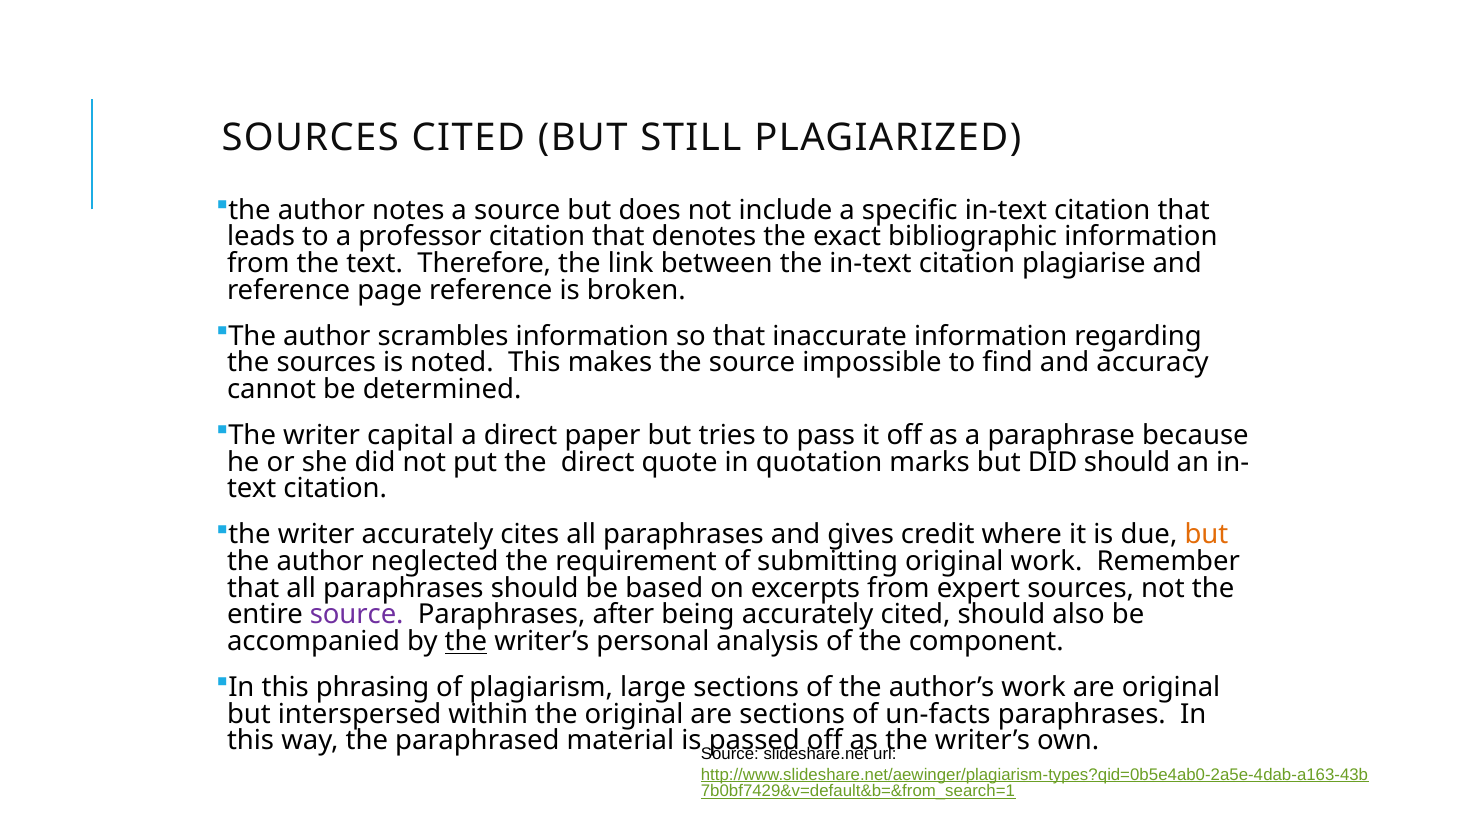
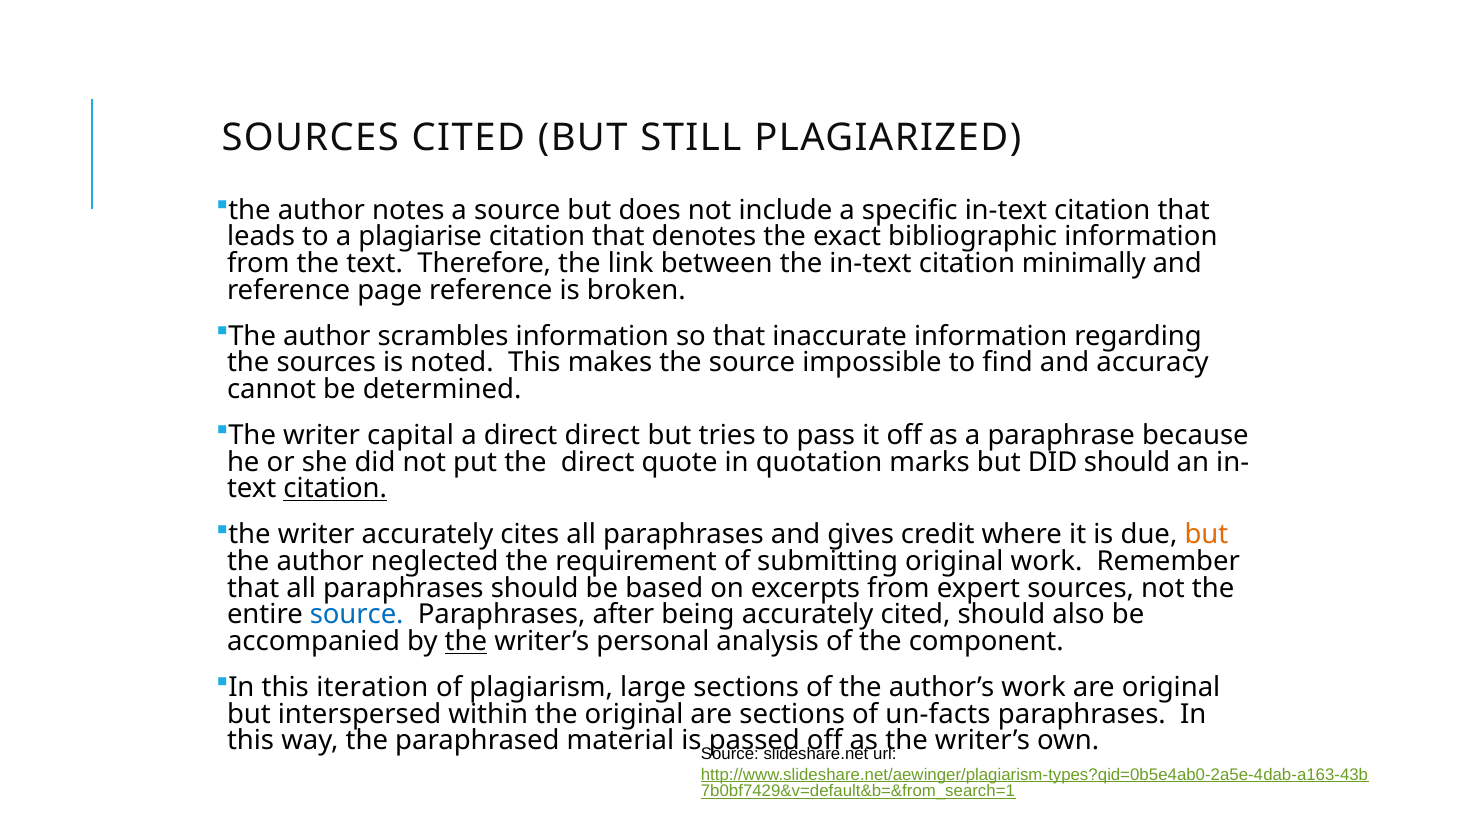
professor: professor -> plagiarise (420, 237)
plagiarise: plagiarise -> minimally (1084, 263)
direct paper: paper -> direct (602, 435)
citation underline: none -> present (335, 489)
source colour: purple -> blue (357, 615)
phrasing: phrasing -> iteration (372, 688)
